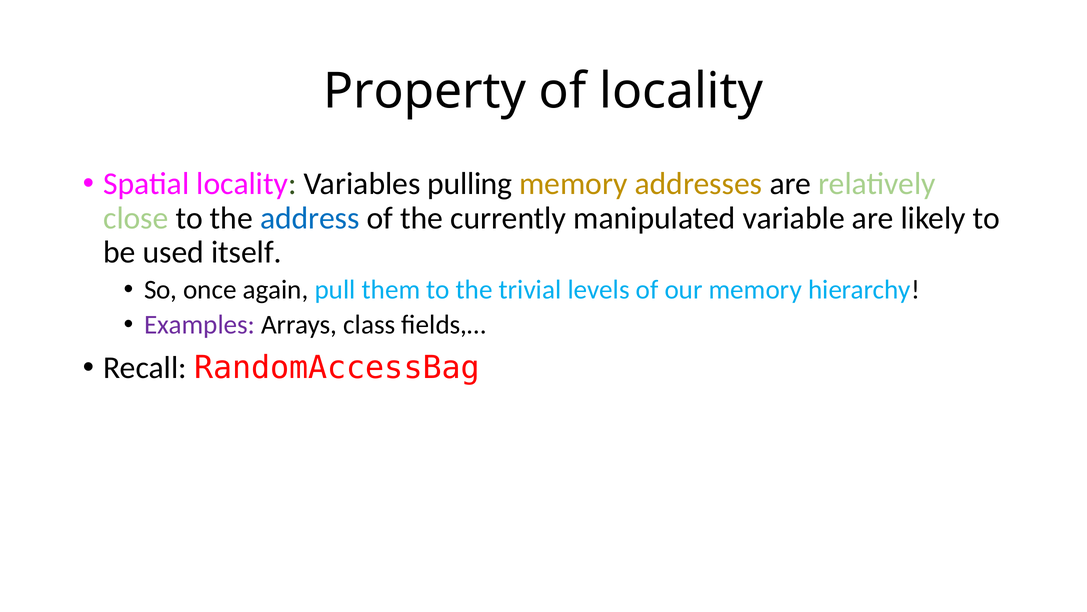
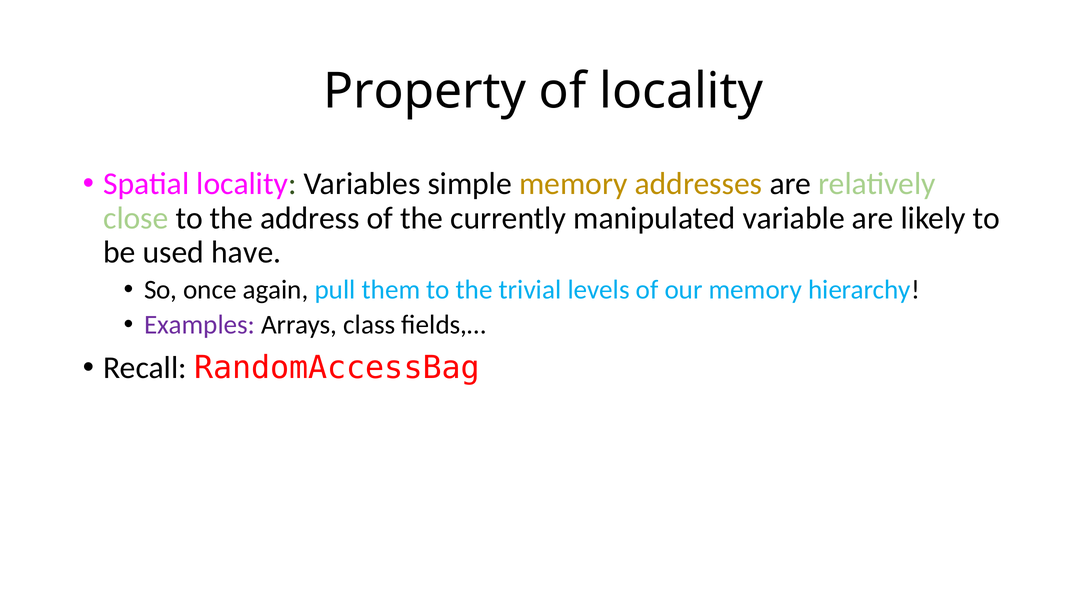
pulling: pulling -> simple (470, 184)
address colour: blue -> black (310, 218)
itself: itself -> have (246, 252)
